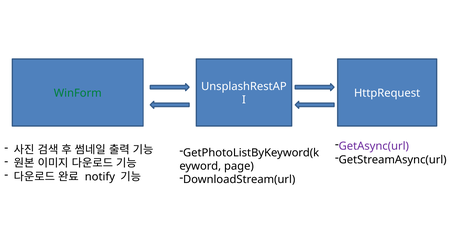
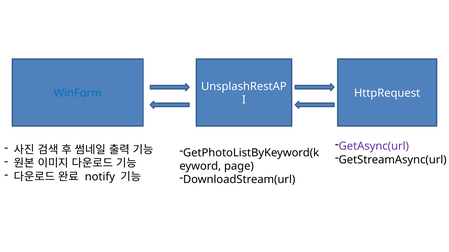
WinForm colour: green -> blue (78, 93)
